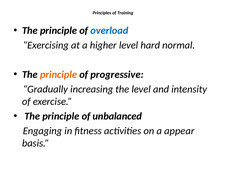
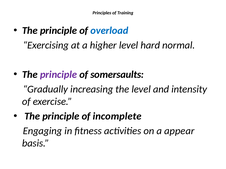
principle colour: orange -> purple (59, 75)
progressive: progressive -> somersaults (117, 75)
unbalanced: unbalanced -> incomplete (117, 117)
